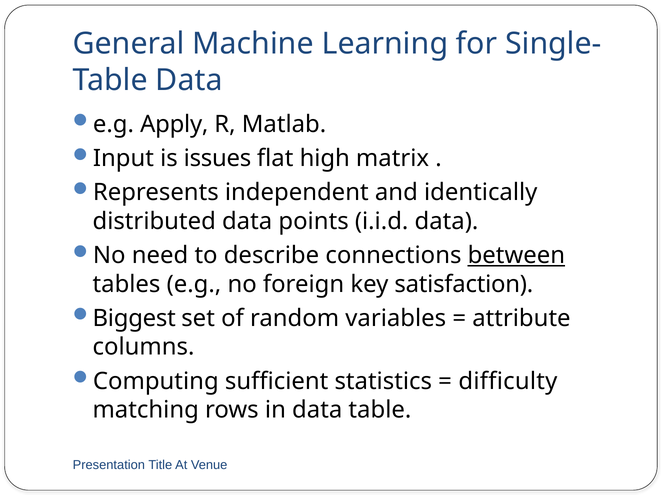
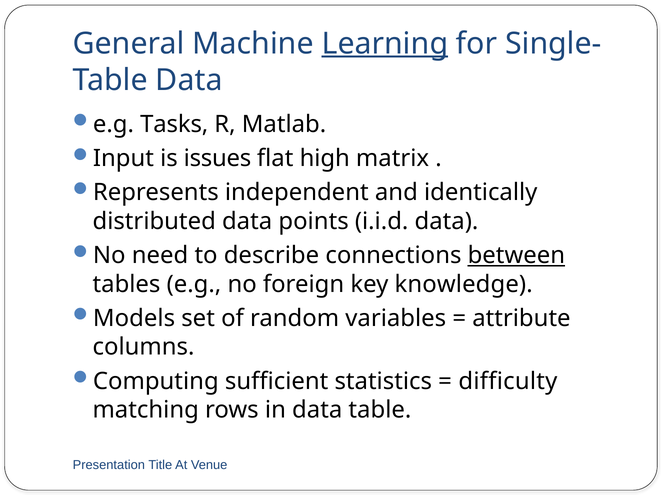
Learning underline: none -> present (385, 43)
Apply: Apply -> Tasks (174, 124)
satisfaction: satisfaction -> knowledge (464, 284)
Biggest: Biggest -> Models (134, 318)
